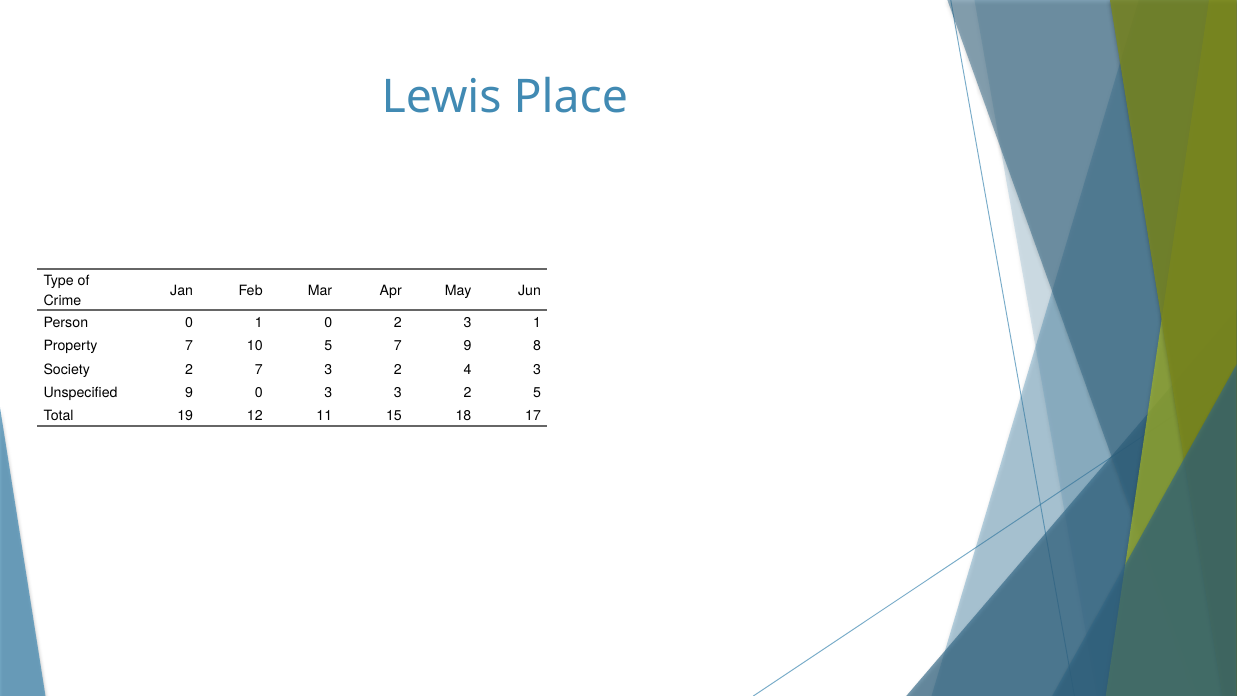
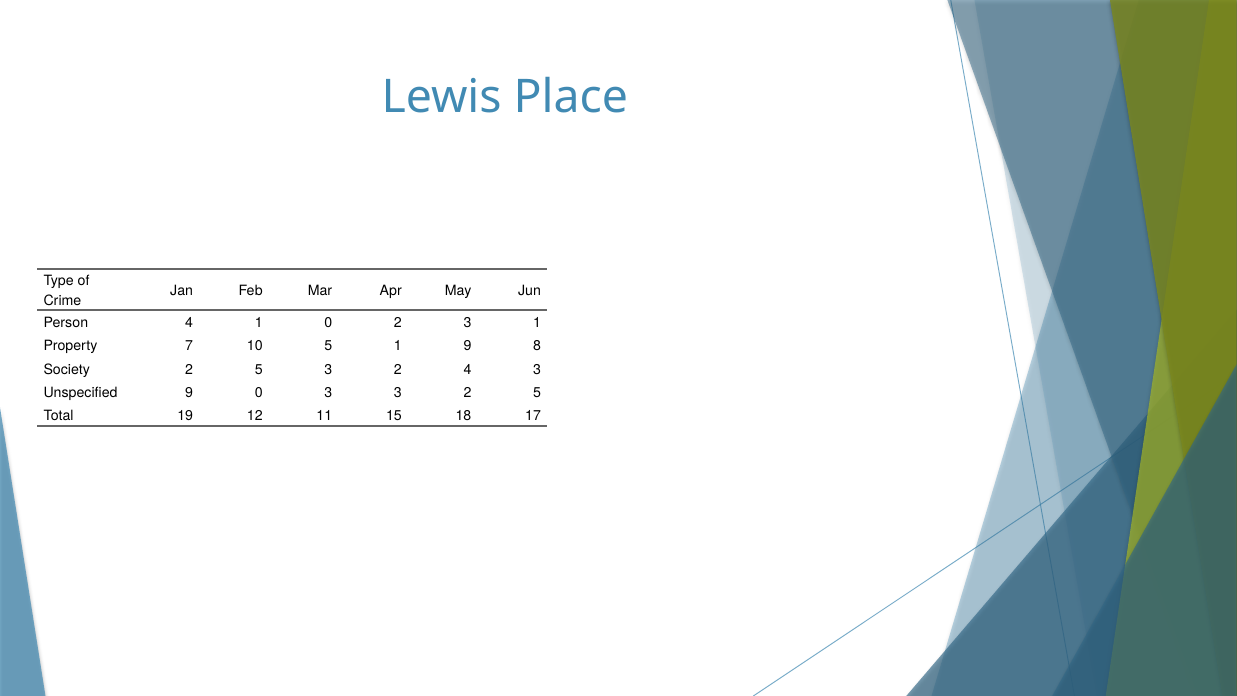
Person 0: 0 -> 4 (189, 323)
5 7: 7 -> 1 (398, 346)
Society 2 7: 7 -> 5 (259, 369)
